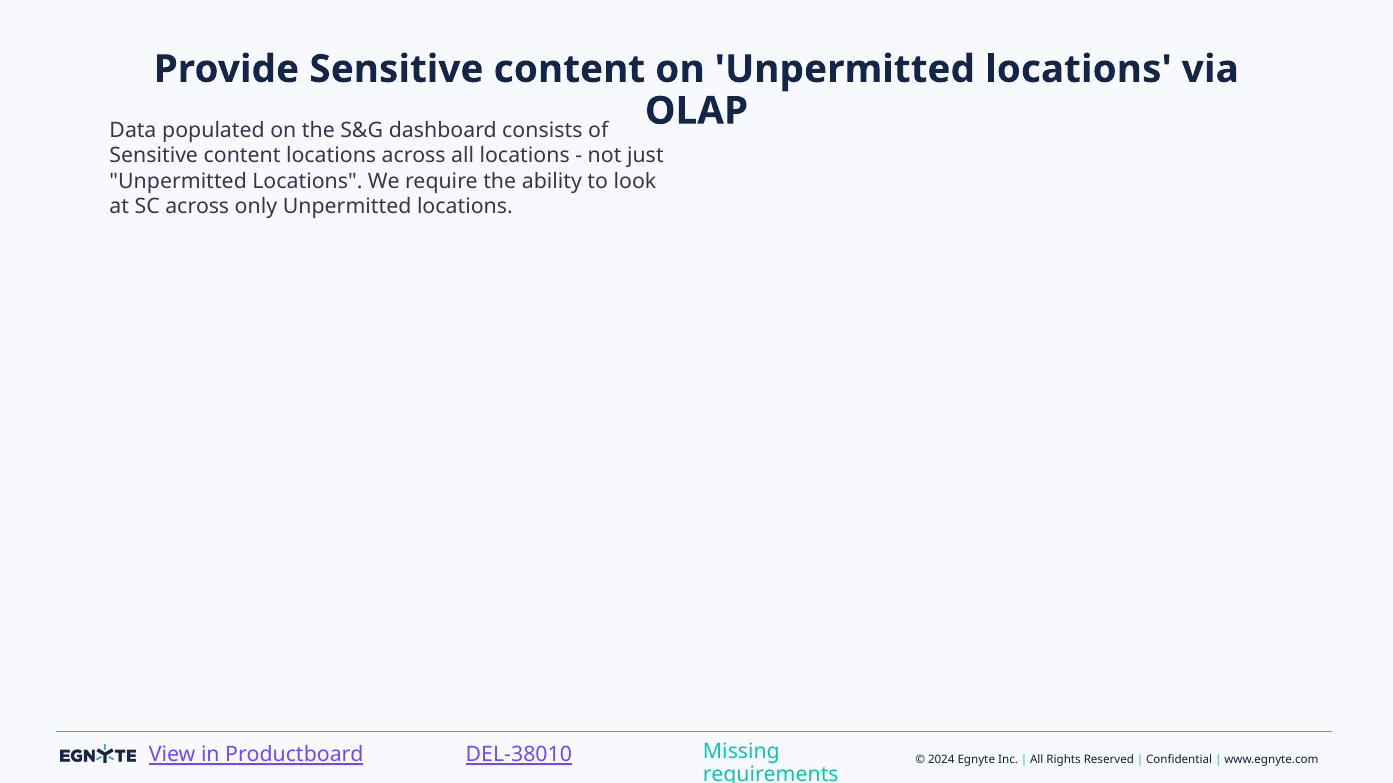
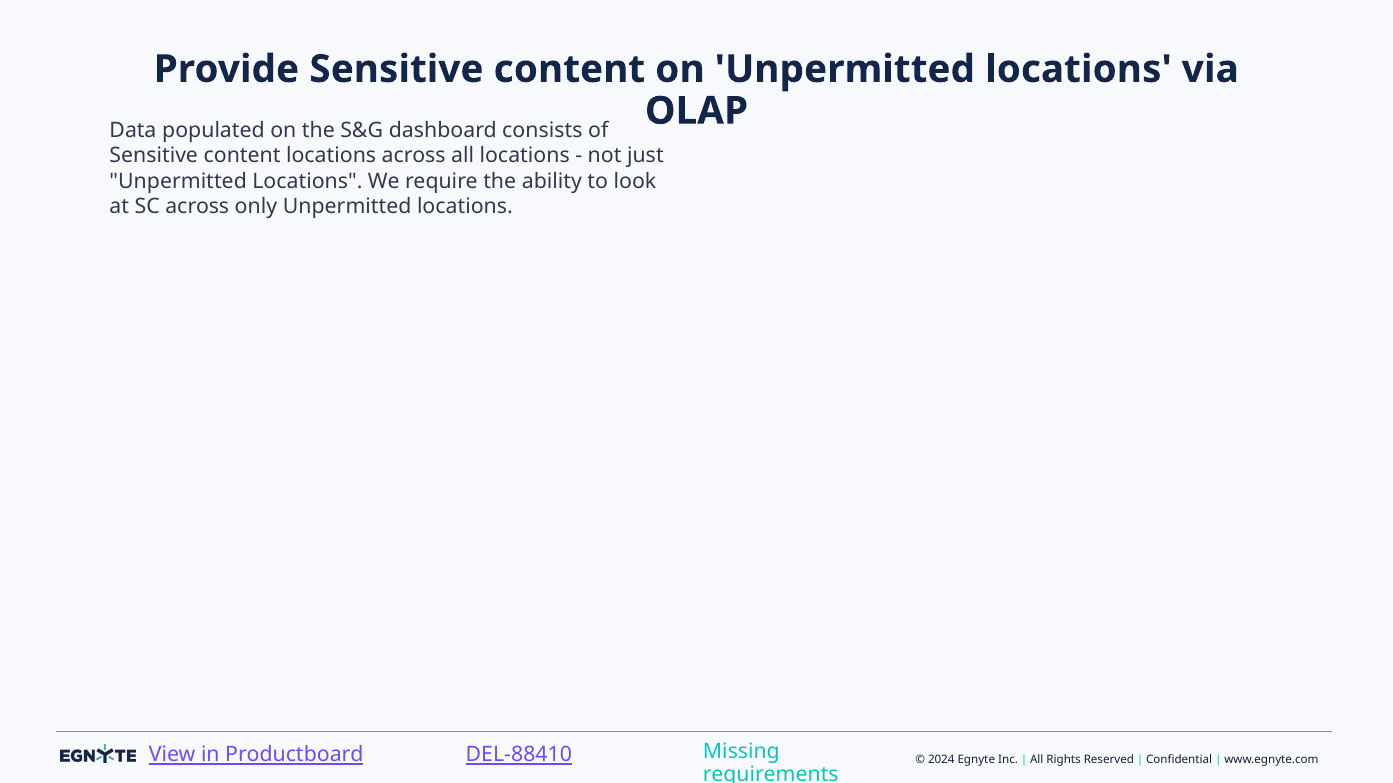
DEL-38010: DEL-38010 -> DEL-88410 (519, 755)
